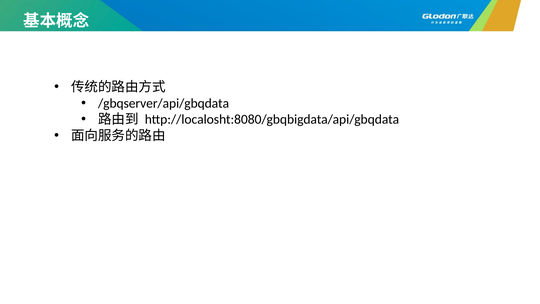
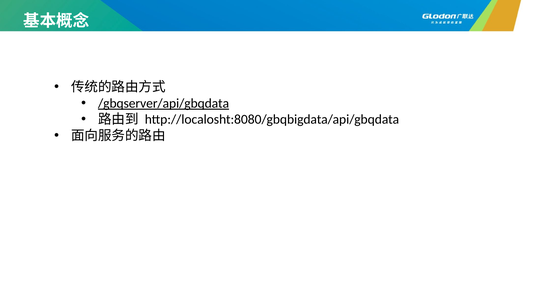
/gbqserver/api/gbqdata underline: none -> present (164, 103)
